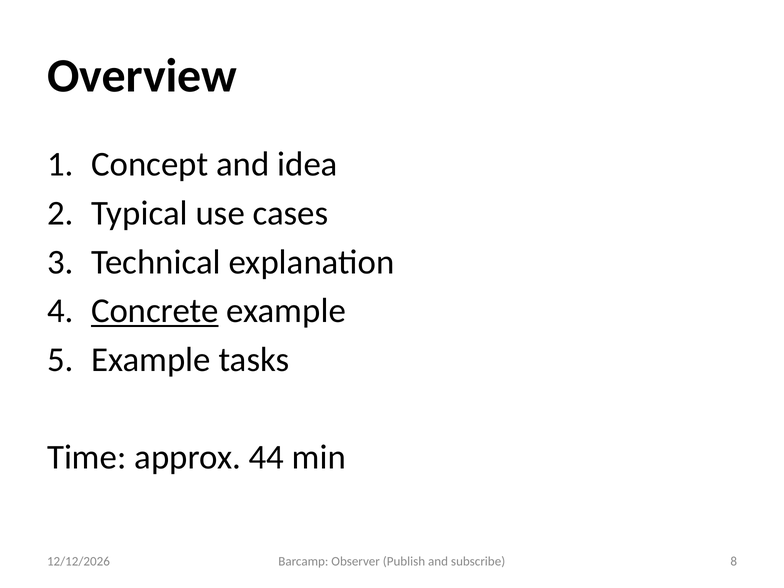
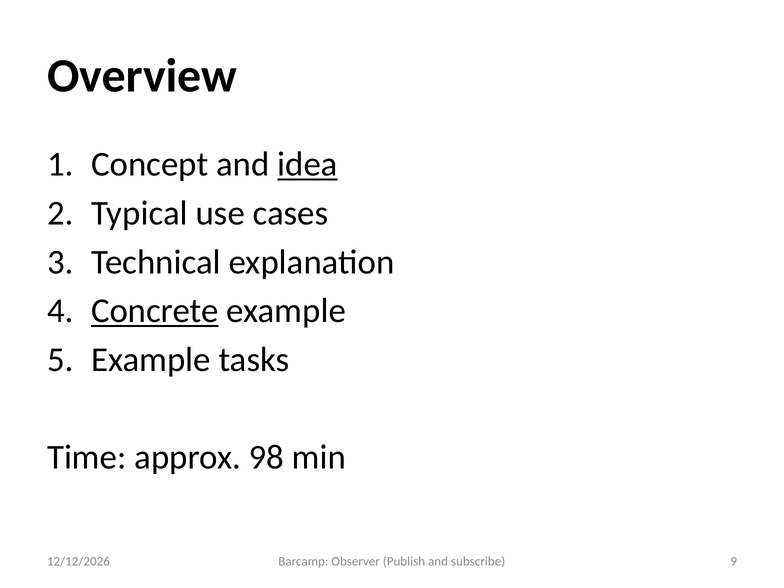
idea underline: none -> present (307, 164)
44: 44 -> 98 (266, 457)
8: 8 -> 9 (734, 561)
